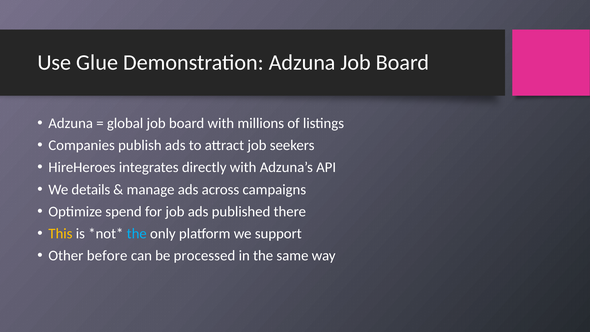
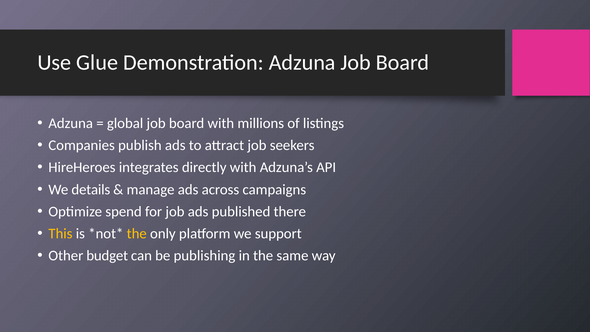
the colour: light blue -> yellow (137, 234)
before: before -> budget (107, 256)
processed: processed -> publishing (204, 256)
